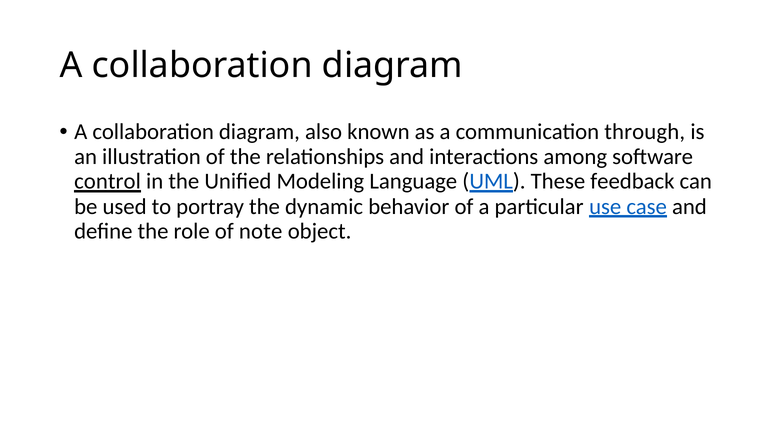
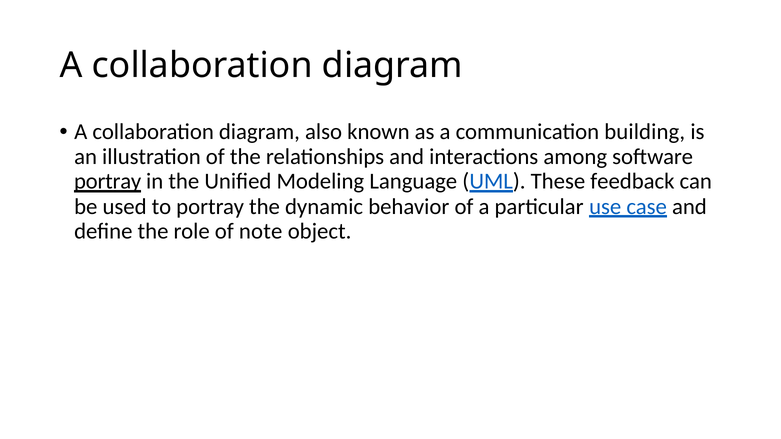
through: through -> building (645, 132)
control: control -> portray (108, 182)
